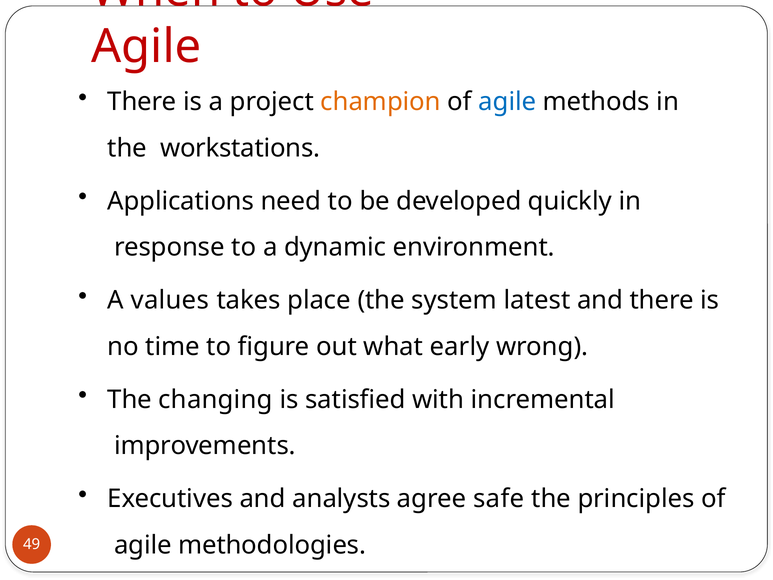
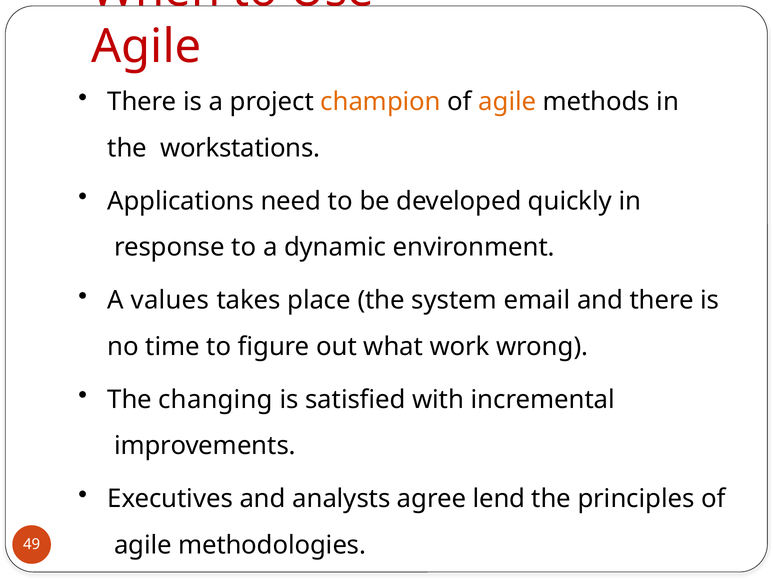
agile colour: blue -> orange (507, 102)
latest: latest -> email (537, 300)
early: early -> work (460, 346)
safe: safe -> lend (499, 499)
